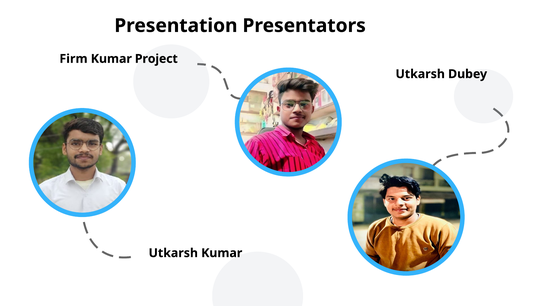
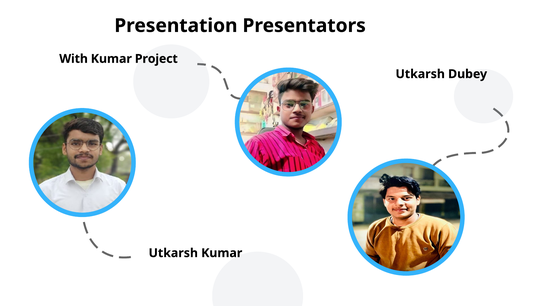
Firm: Firm -> With (74, 59)
